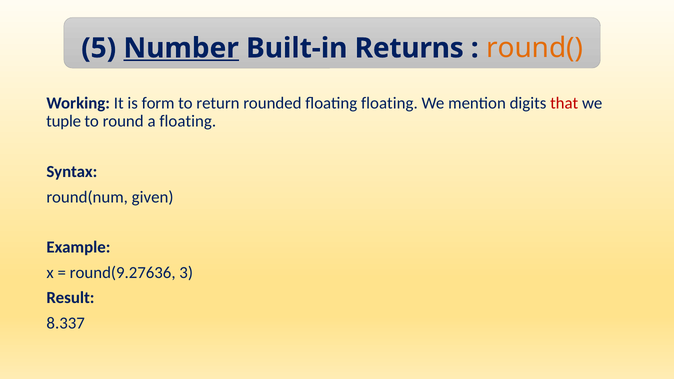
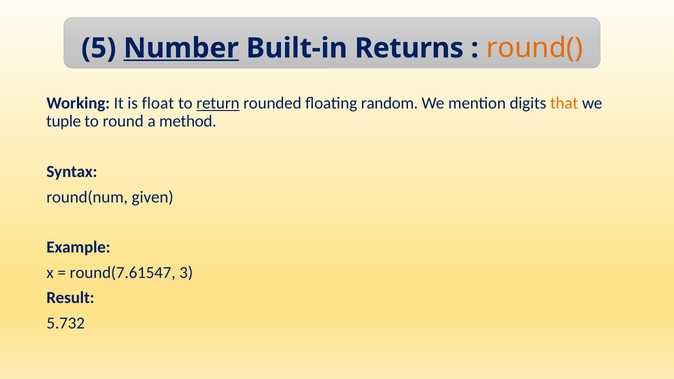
form: form -> float (158, 103)
return underline: none -> present (218, 103)
floating floating: floating -> random (389, 103)
that colour: red -> orange (564, 103)
a floating: floating -> method (188, 121)
round(9.27636: round(9.27636 -> round(7.61547 (123, 273)
8.337: 8.337 -> 5.732 (66, 323)
